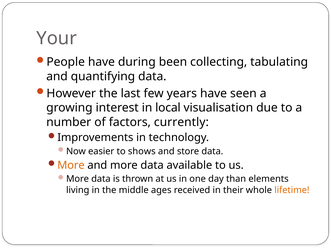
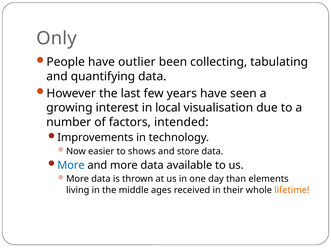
Your: Your -> Only (57, 38)
during: during -> outlier (137, 62)
currently: currently -> intended (181, 122)
More colour: orange -> blue (71, 165)
